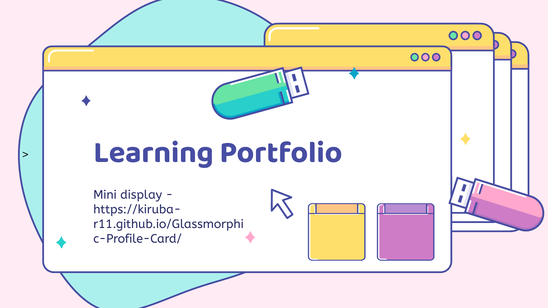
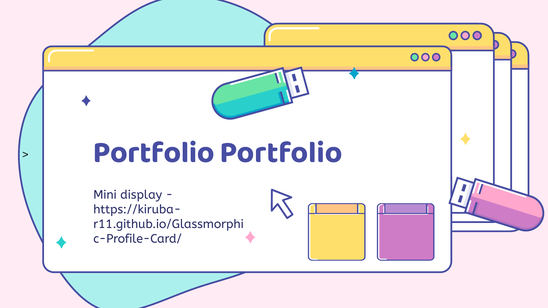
Learning: Learning -> Portfolio (154, 152)
